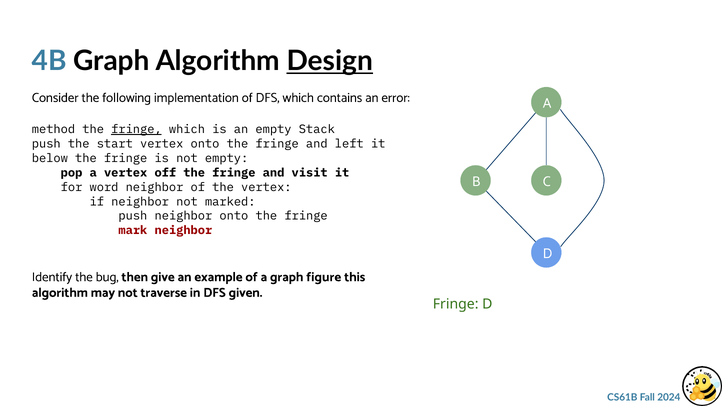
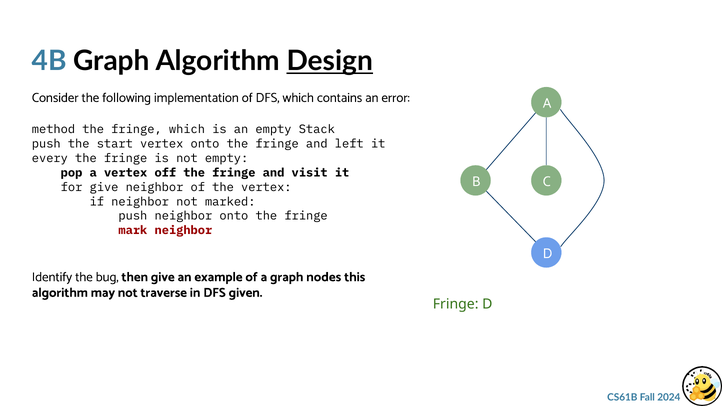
fringe underline: present -> none (136, 129)
below: below -> every (50, 158)
for word: word -> give (104, 187)
figure: figure -> nodes (324, 277)
